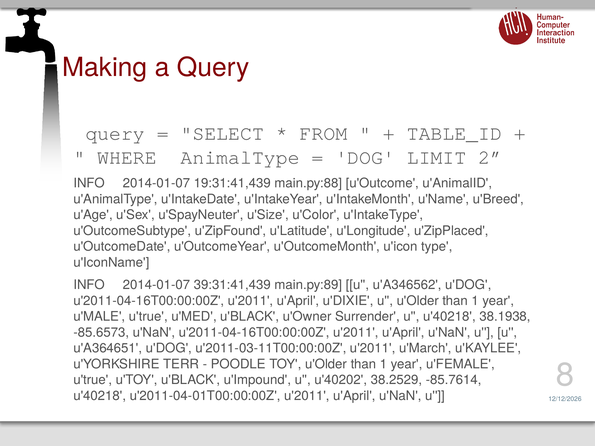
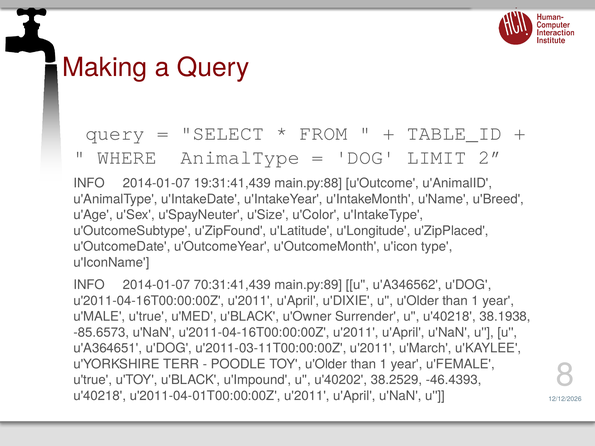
39:31:41,439: 39:31:41,439 -> 70:31:41,439 (232, 285)
-85.7614: -85.7614 -> -46.4393 (454, 380)
